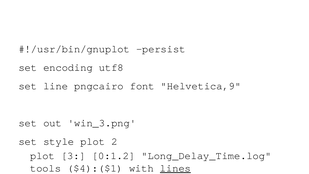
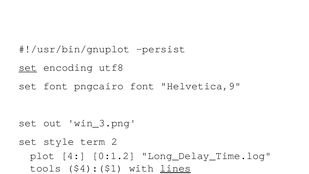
set underline: none -> present (28, 67)
set line: line -> font (56, 86)
style plot: plot -> term (93, 141)
3: 3 -> 4 (73, 156)
